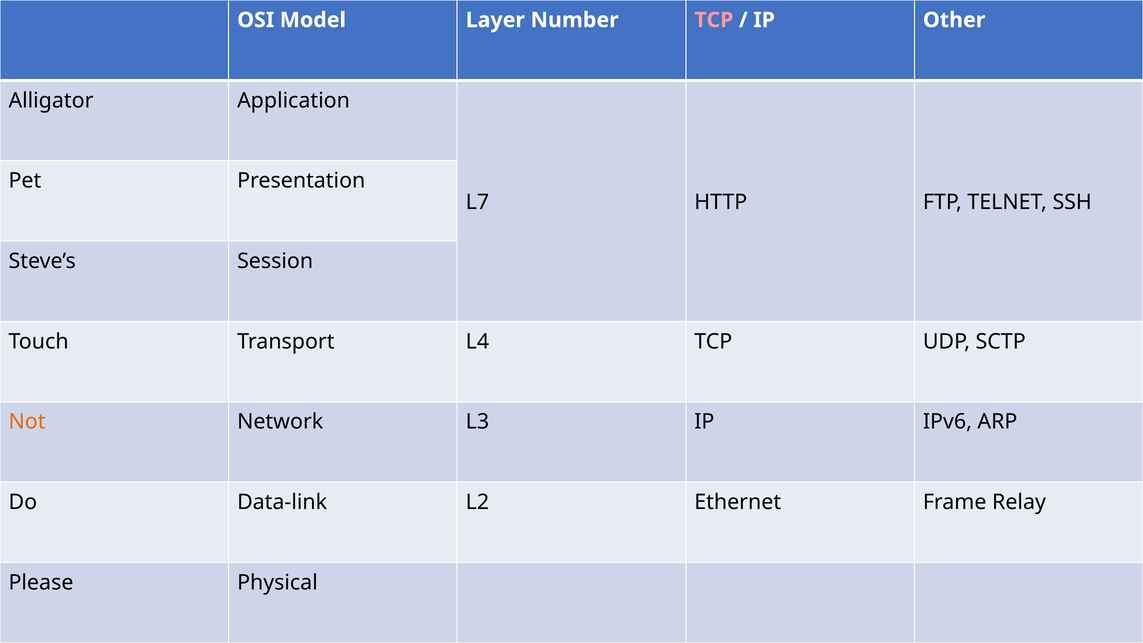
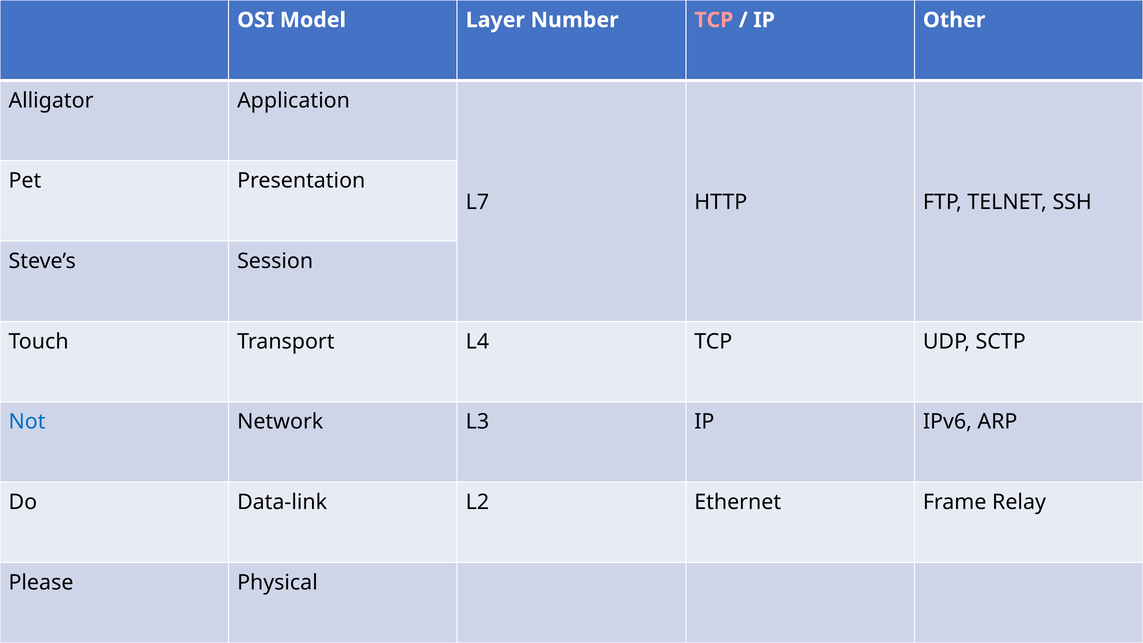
Not colour: orange -> blue (27, 422)
